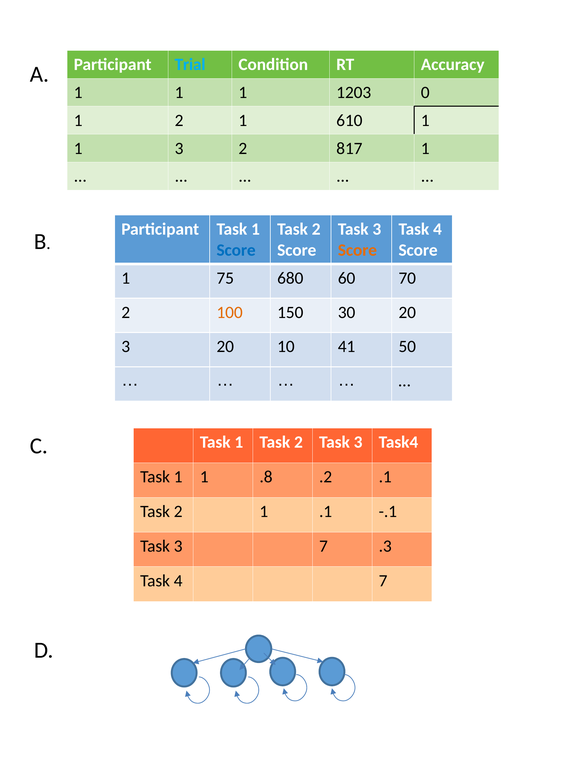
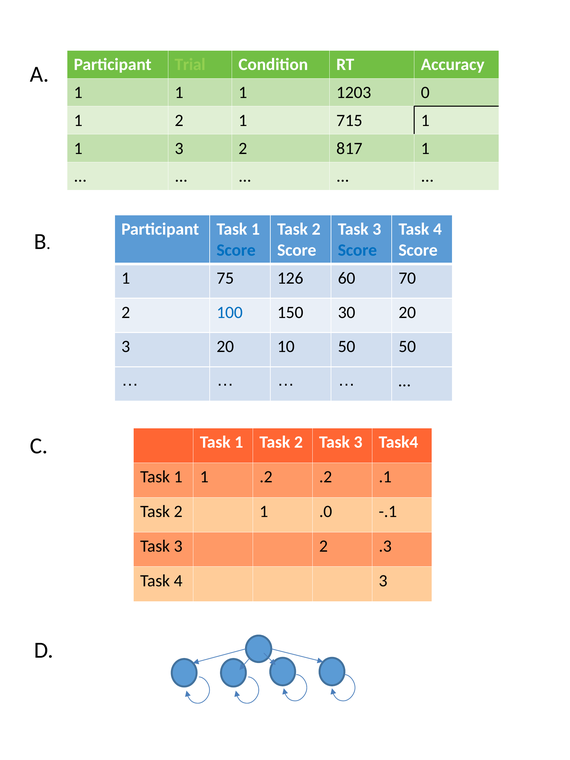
Trial colour: light blue -> light green (190, 64)
610: 610 -> 715 (349, 120)
Score colour: orange -> blue (357, 250)
680: 680 -> 126 (290, 278)
100 colour: orange -> blue (230, 312)
10 41: 41 -> 50 (347, 347)
1 .8: .8 -> .2 (266, 477)
1 .1: .1 -> .0 (326, 511)
Task 3 7: 7 -> 2 (323, 546)
4 7: 7 -> 3 (383, 581)
